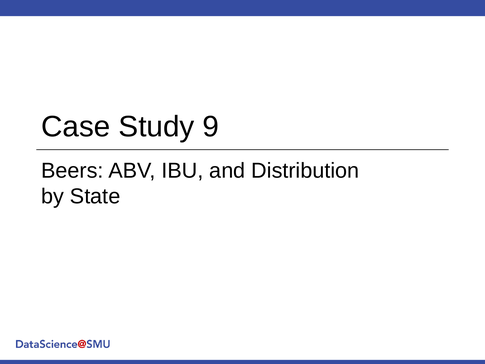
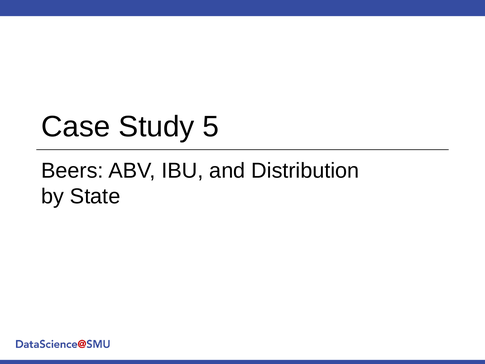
9: 9 -> 5 (211, 127)
